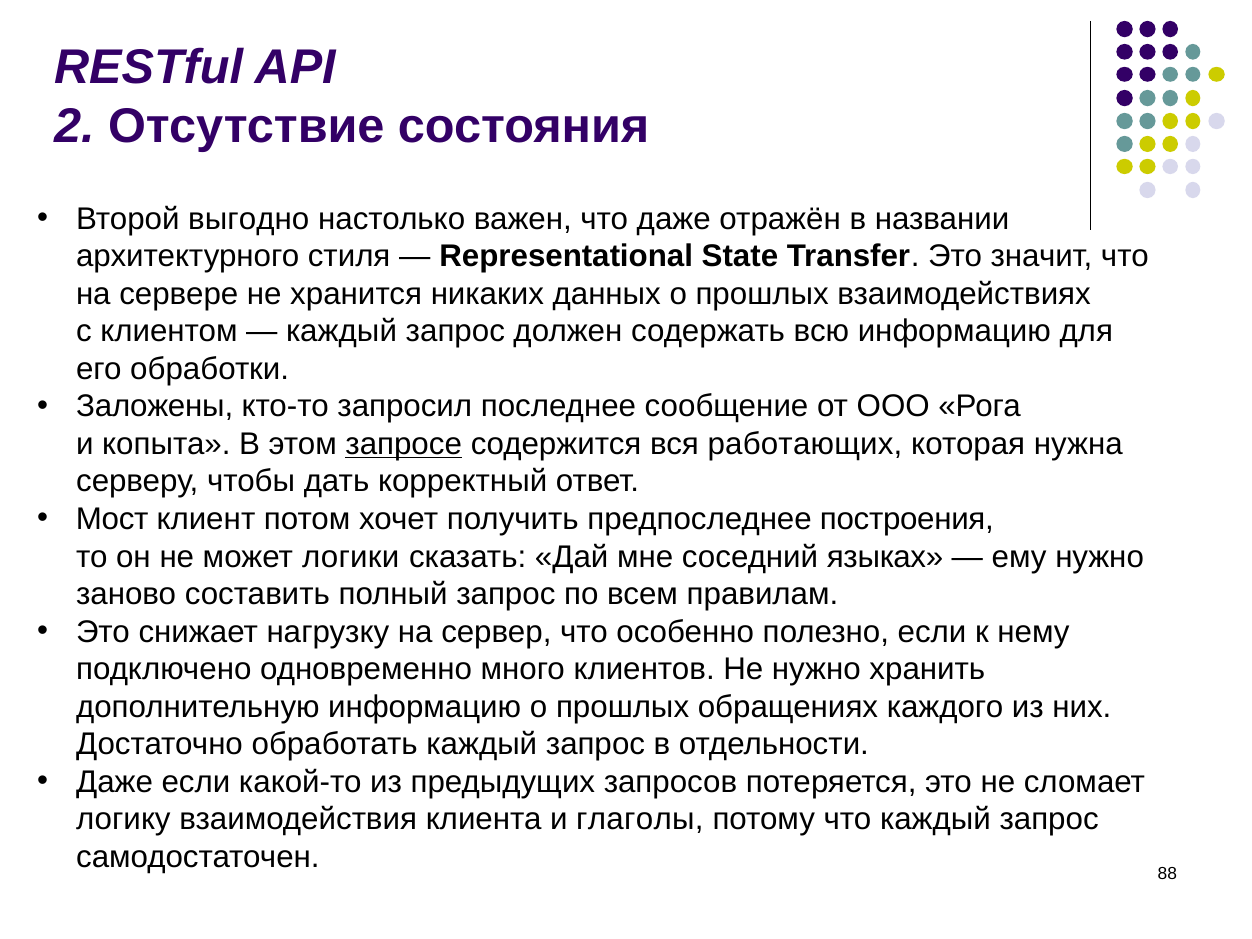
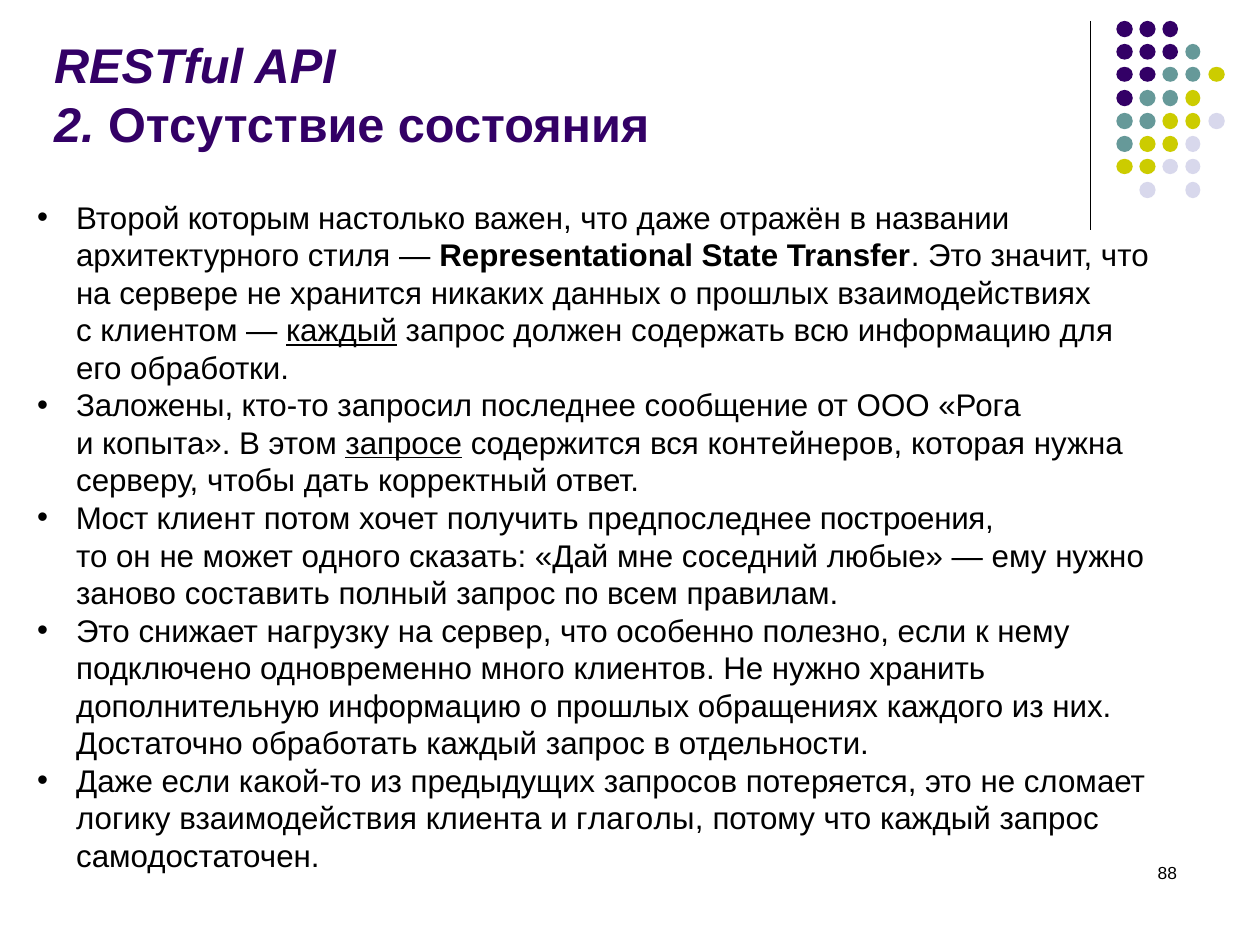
выгодно: выгодно -> которым (249, 219)
каждый underline: none -> present (342, 331)
работающих: работающих -> контейнеров (805, 444)
логики: логики -> одного (351, 557)
языках: языках -> любые (885, 557)
